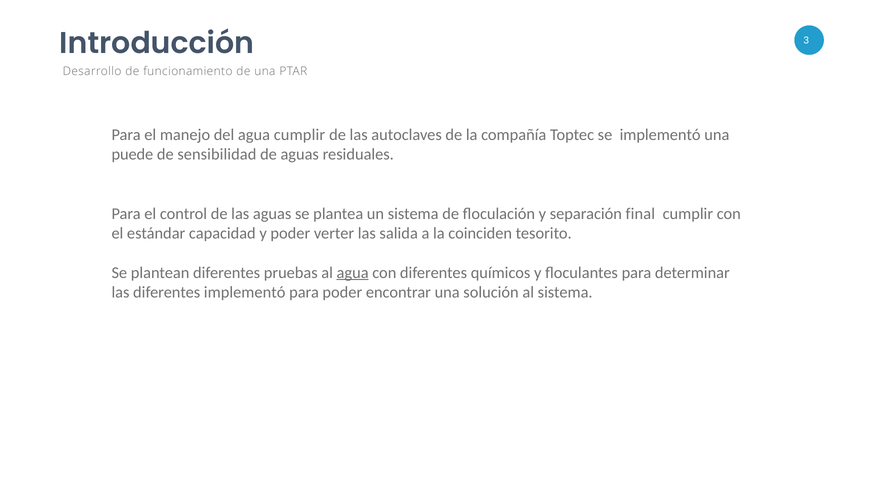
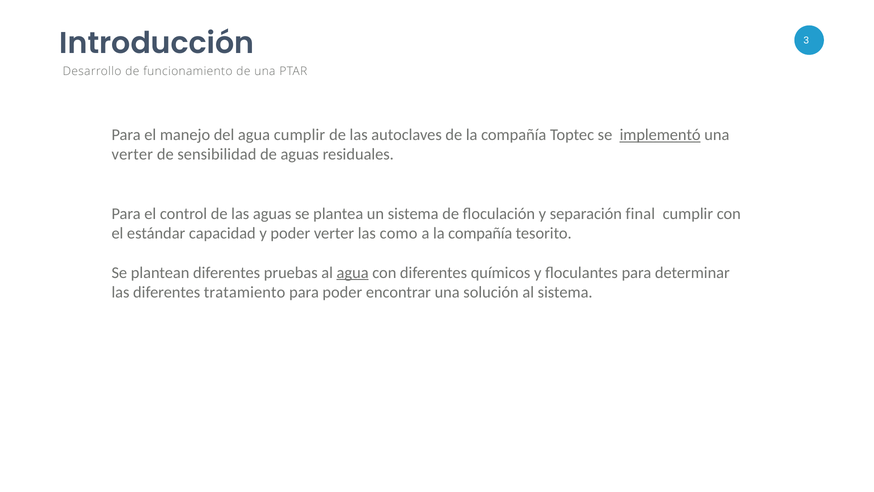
implementó underline: none -> present (660, 135)
puede: puede -> verter (132, 154)
salida: salida -> como (399, 233)
a la coinciden: coinciden -> compañía (480, 233)
diferentes implementó: implementó -> tratamiento (245, 292)
